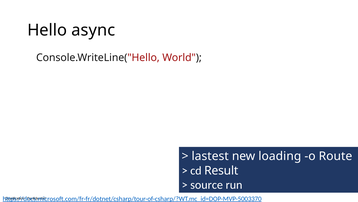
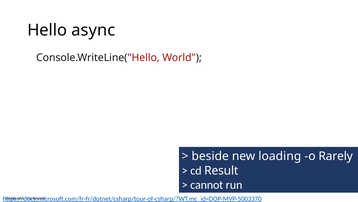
lastest: lastest -> beside (210, 156)
Route: Route -> Rarely (336, 156)
source: source -> cannot (207, 184)
